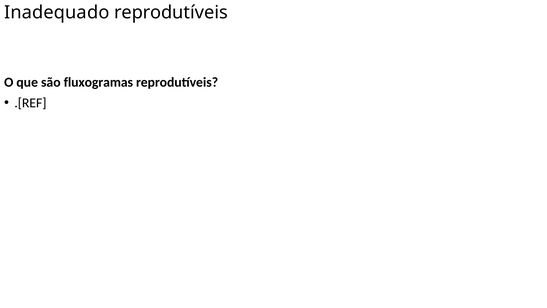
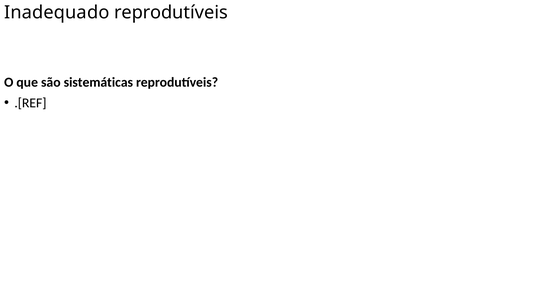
fluxogramas: fluxogramas -> sistemáticas (98, 82)
